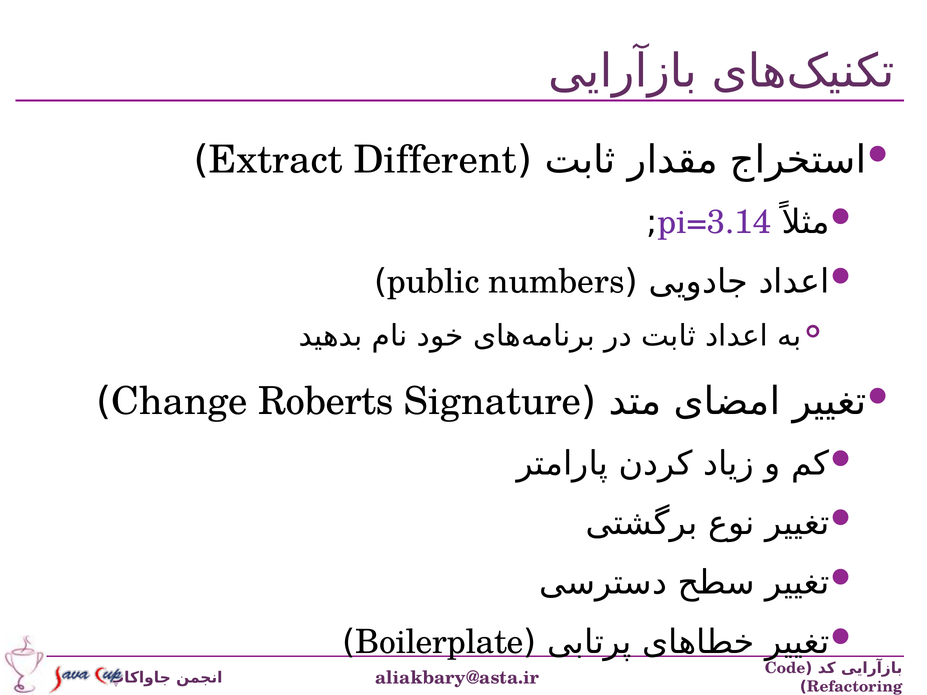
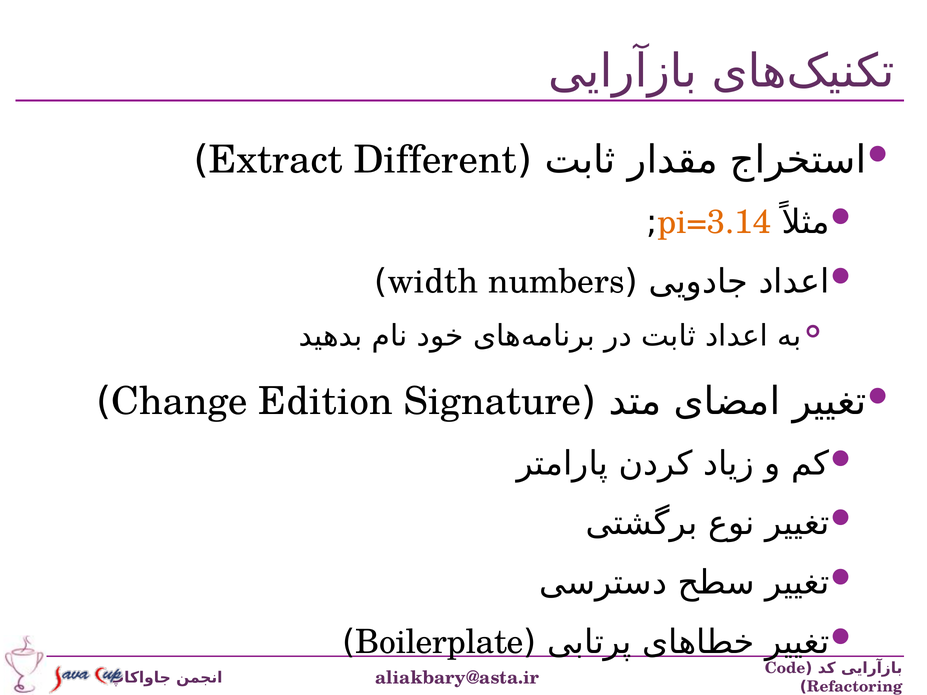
pi=3.14 colour: purple -> orange (714, 222)
public: public -> width (433, 282)
Roberts: Roberts -> Edition (326, 402)
